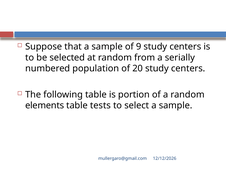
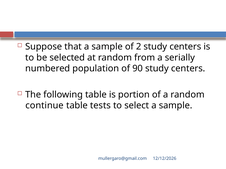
9: 9 -> 2 (139, 47)
20: 20 -> 90 (138, 69)
elements: elements -> continue (45, 106)
